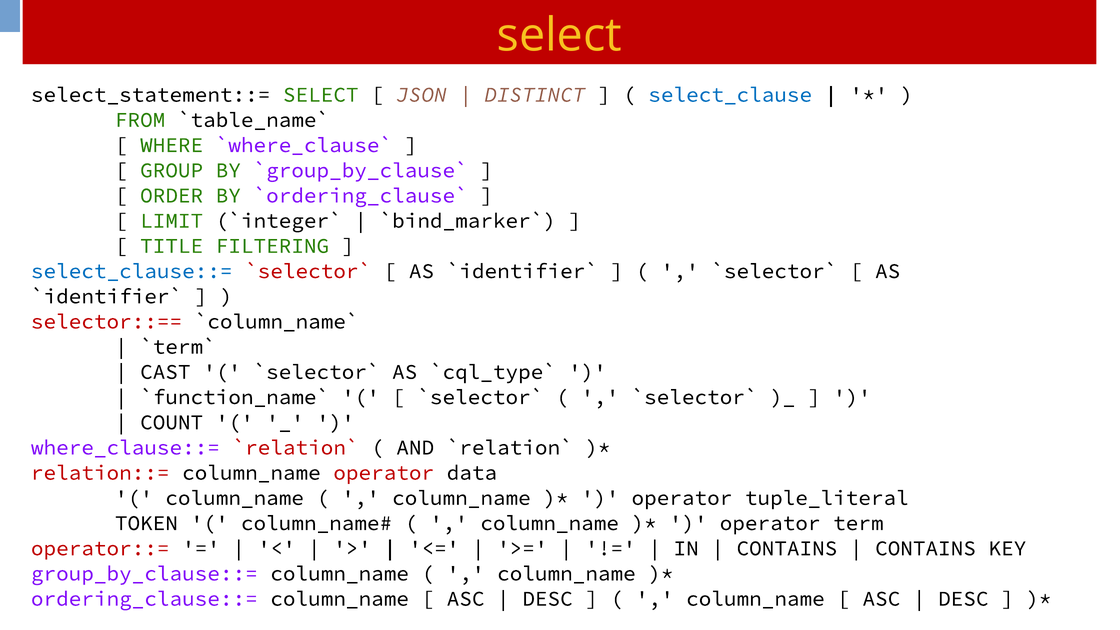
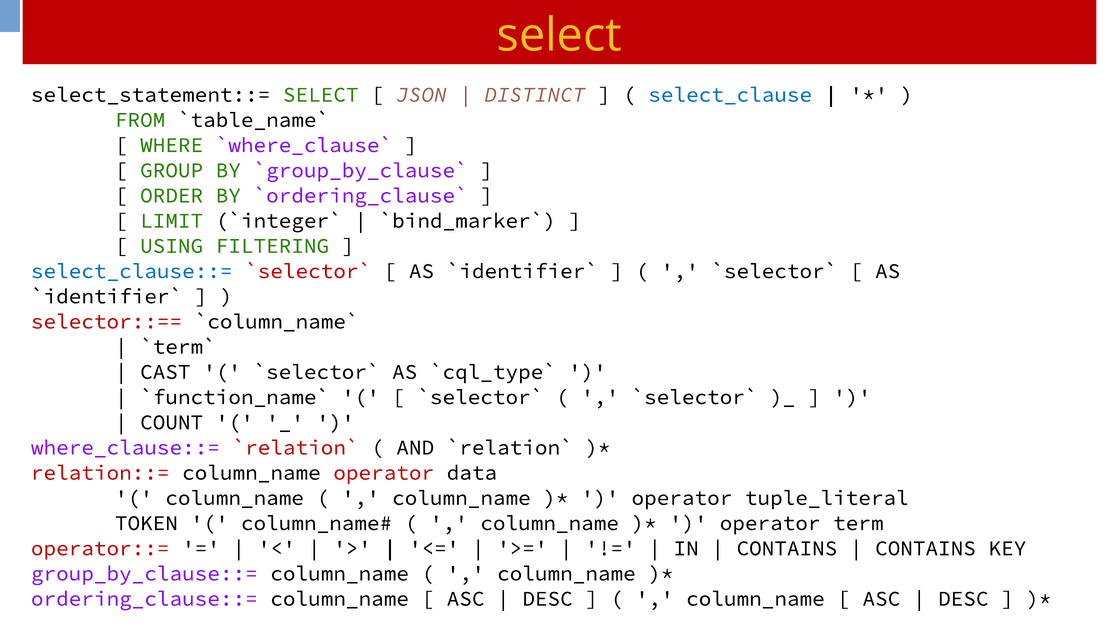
TITLE: TITLE -> USING (172, 246)
